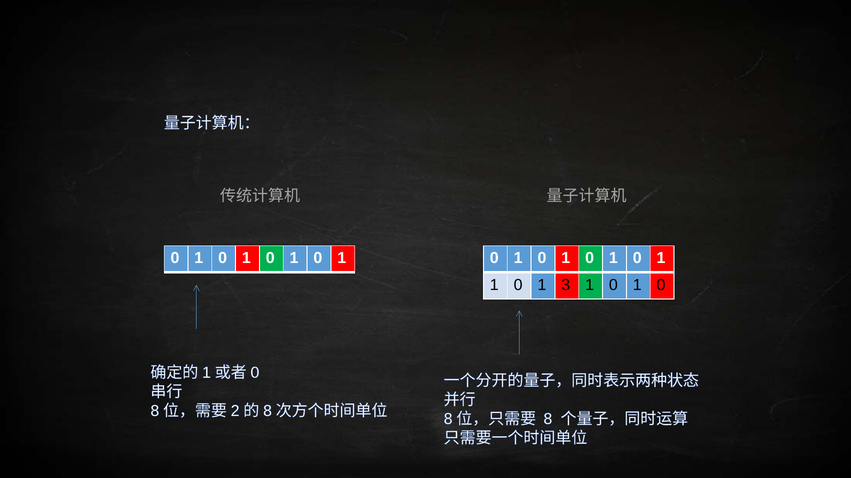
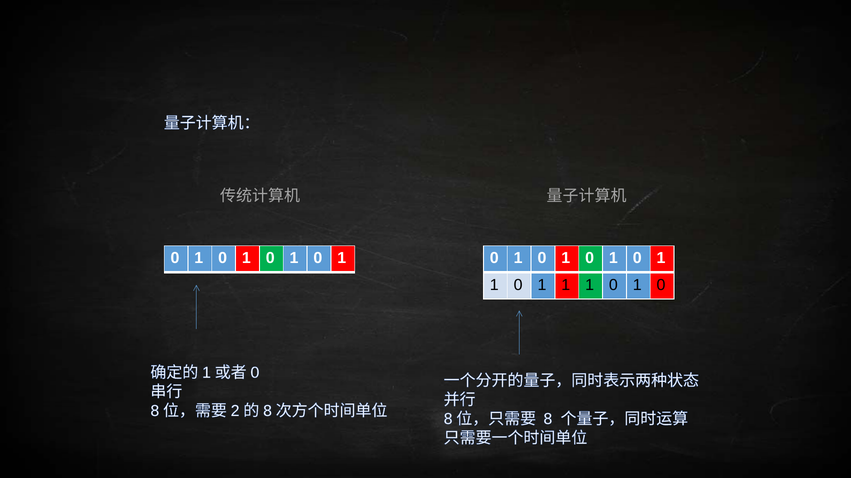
3: 3 -> 1 (566, 285)
